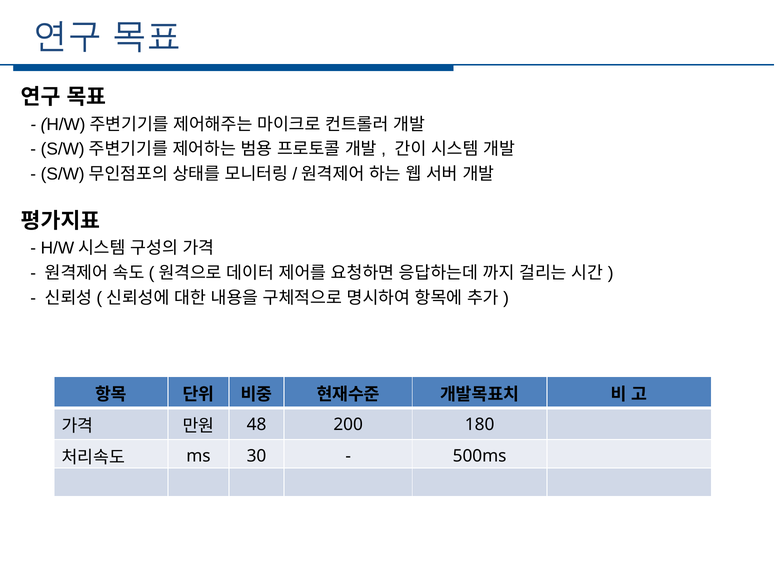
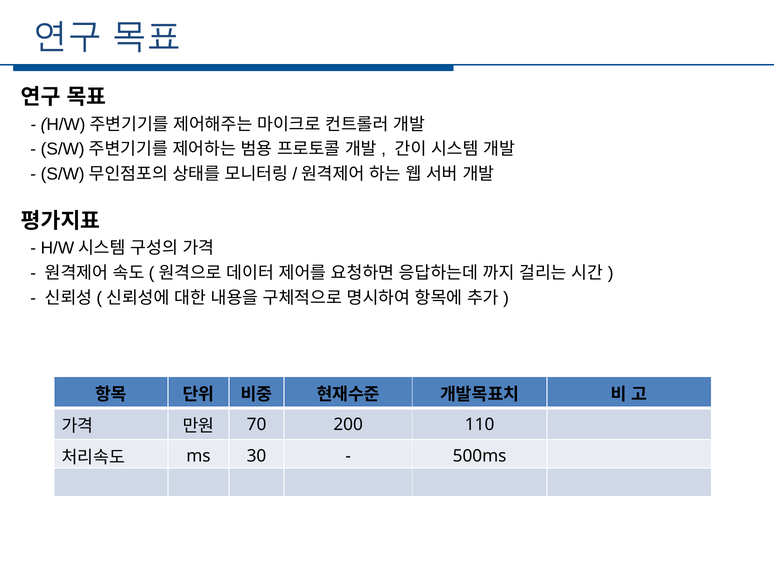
48: 48 -> 70 (257, 425)
180: 180 -> 110 (480, 425)
